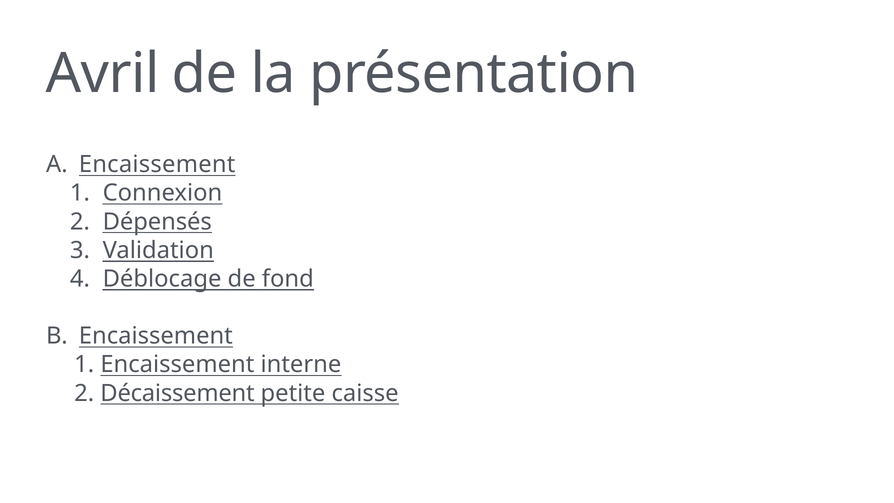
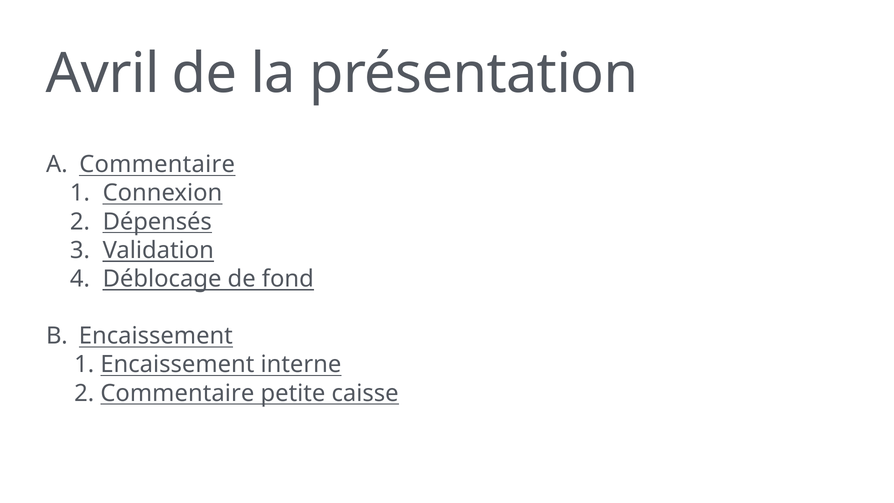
Encaissement: Encaissement -> Commentaire (157, 164)
2 Décaissement: Décaissement -> Commentaire (177, 393)
